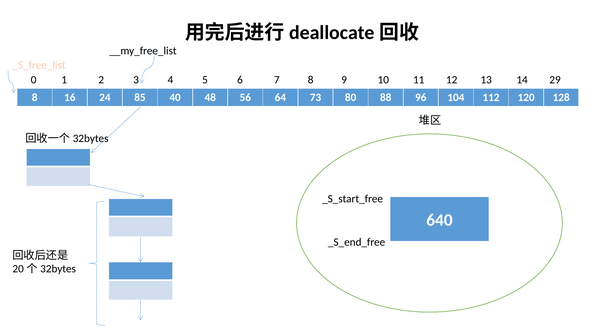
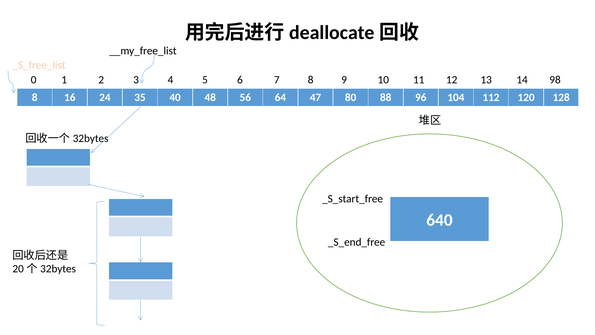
29: 29 -> 98 (555, 80)
85: 85 -> 35 (140, 97)
73: 73 -> 47 (315, 97)
